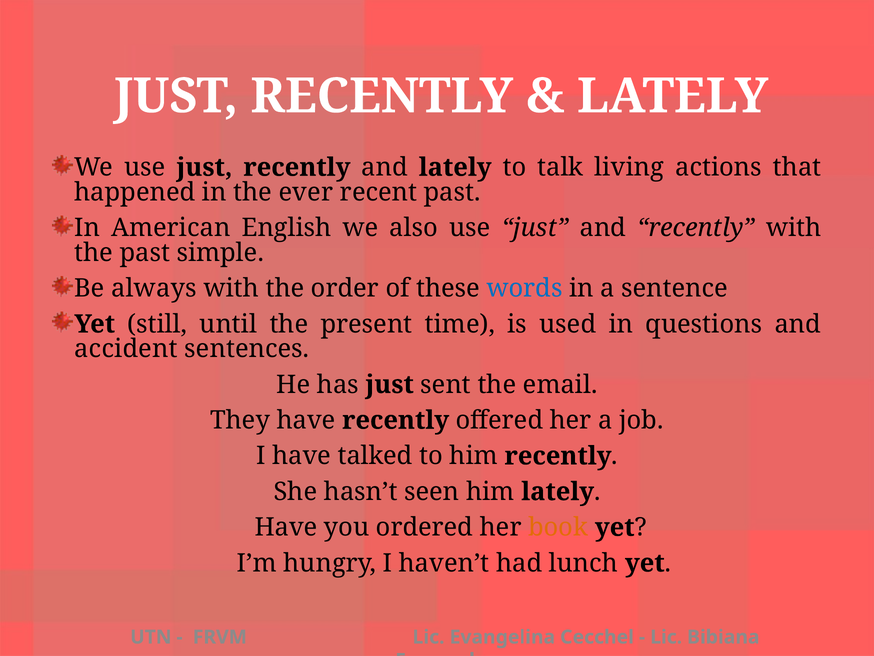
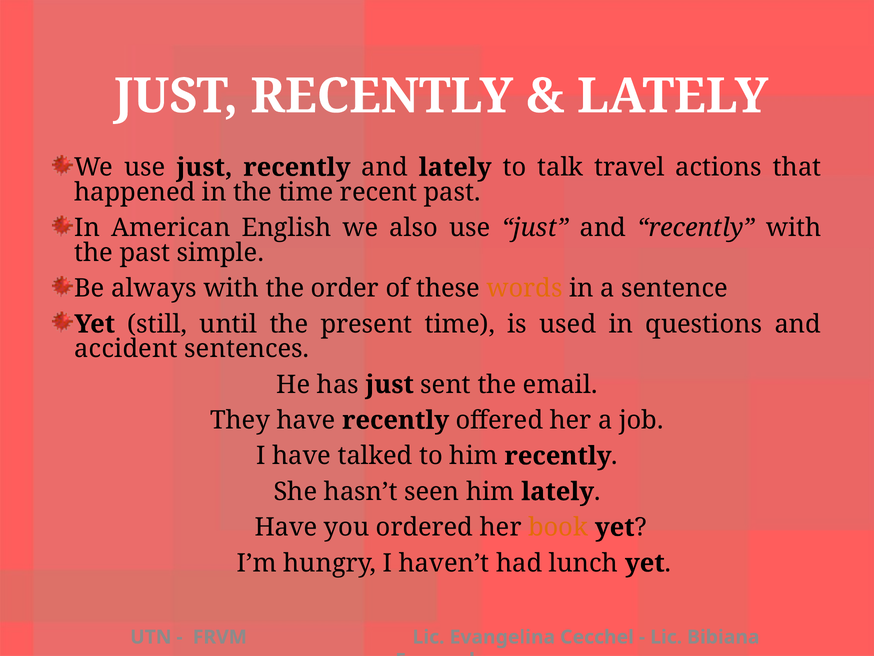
living: living -> travel (630, 167)
the ever: ever -> time (306, 192)
words colour: blue -> orange (525, 288)
